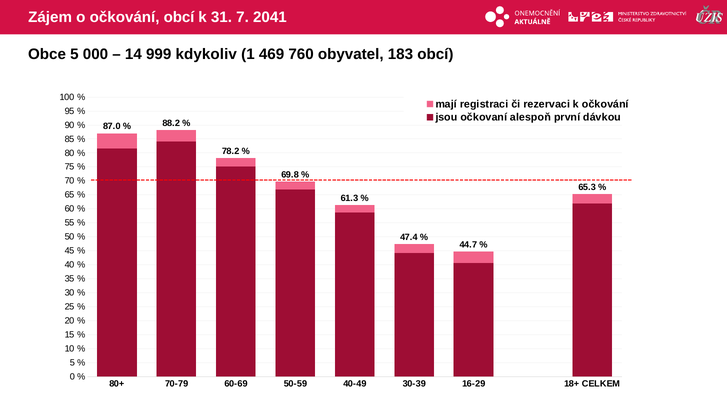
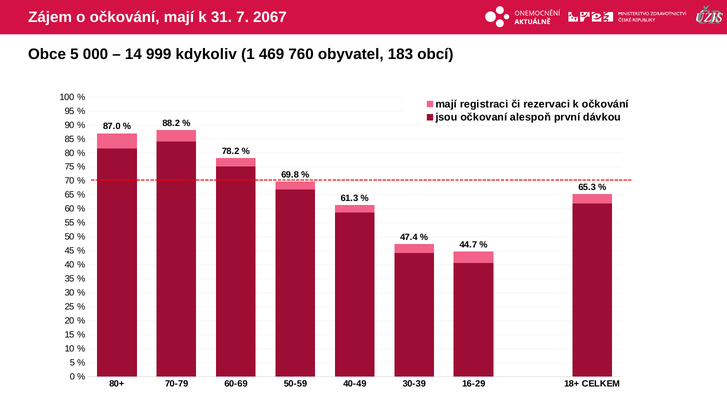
očkování obcí: obcí -> mají (179, 17)
2041: 2041 -> 2067 (270, 17)
